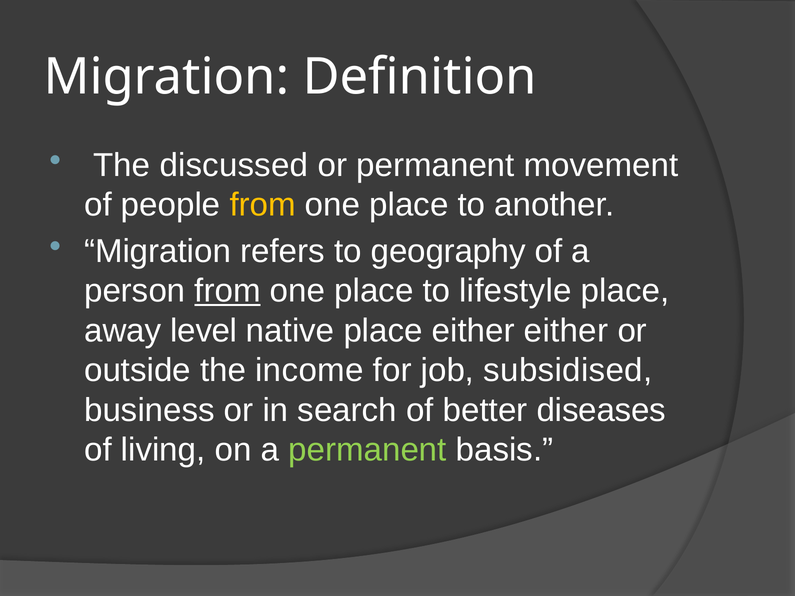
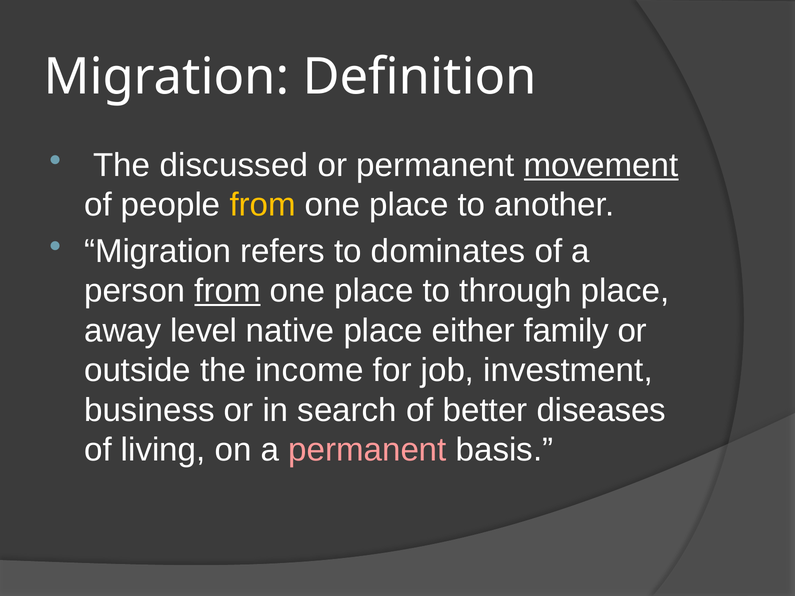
movement underline: none -> present (601, 165)
geography: geography -> dominates (448, 251)
lifestyle: lifestyle -> through (516, 291)
either either: either -> family (566, 331)
subsidised: subsidised -> investment (568, 371)
permanent colour: light green -> pink (367, 450)
